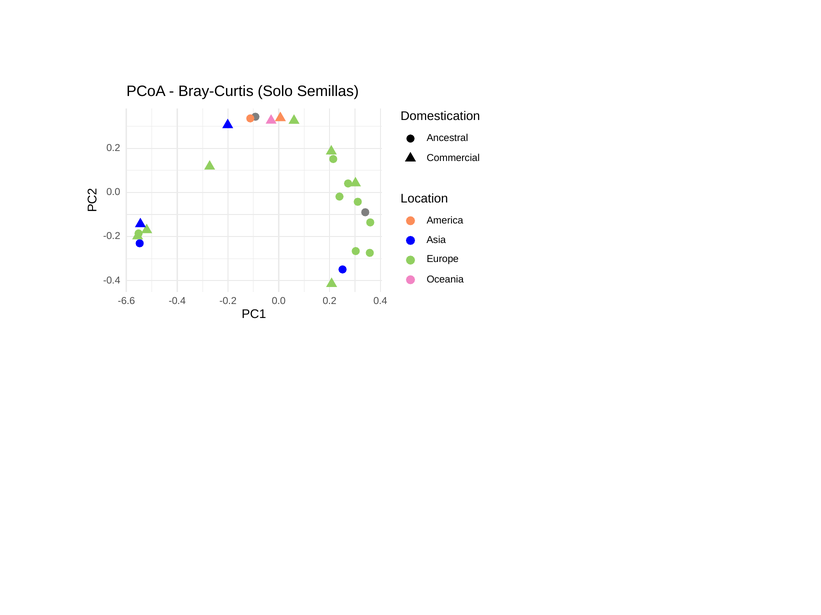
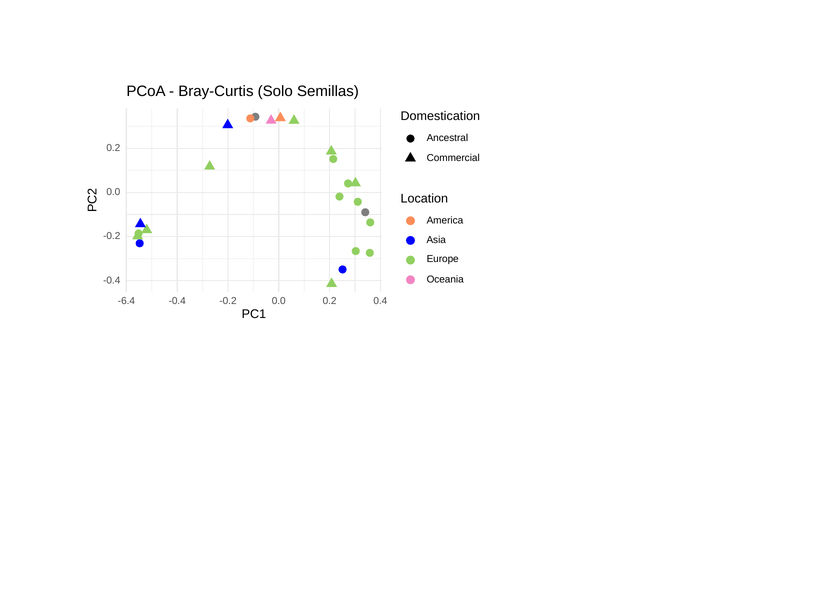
-6.6: -6.6 -> -6.4 (126, 301)
